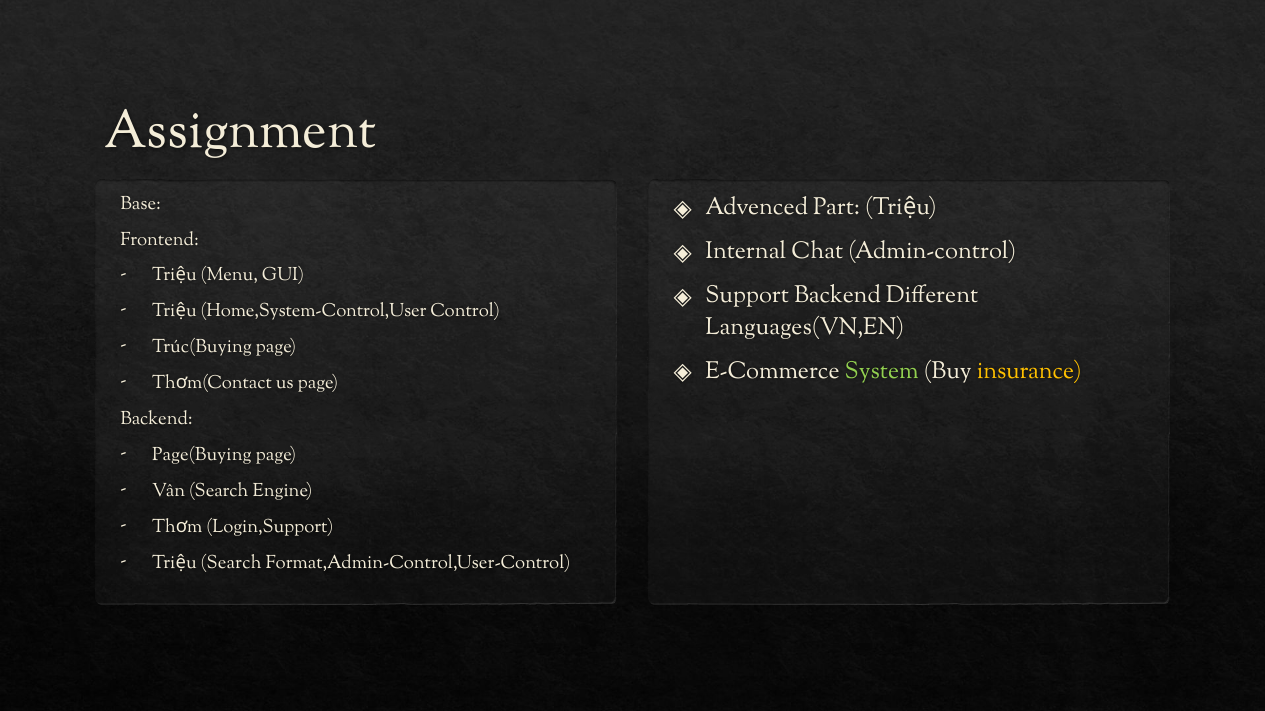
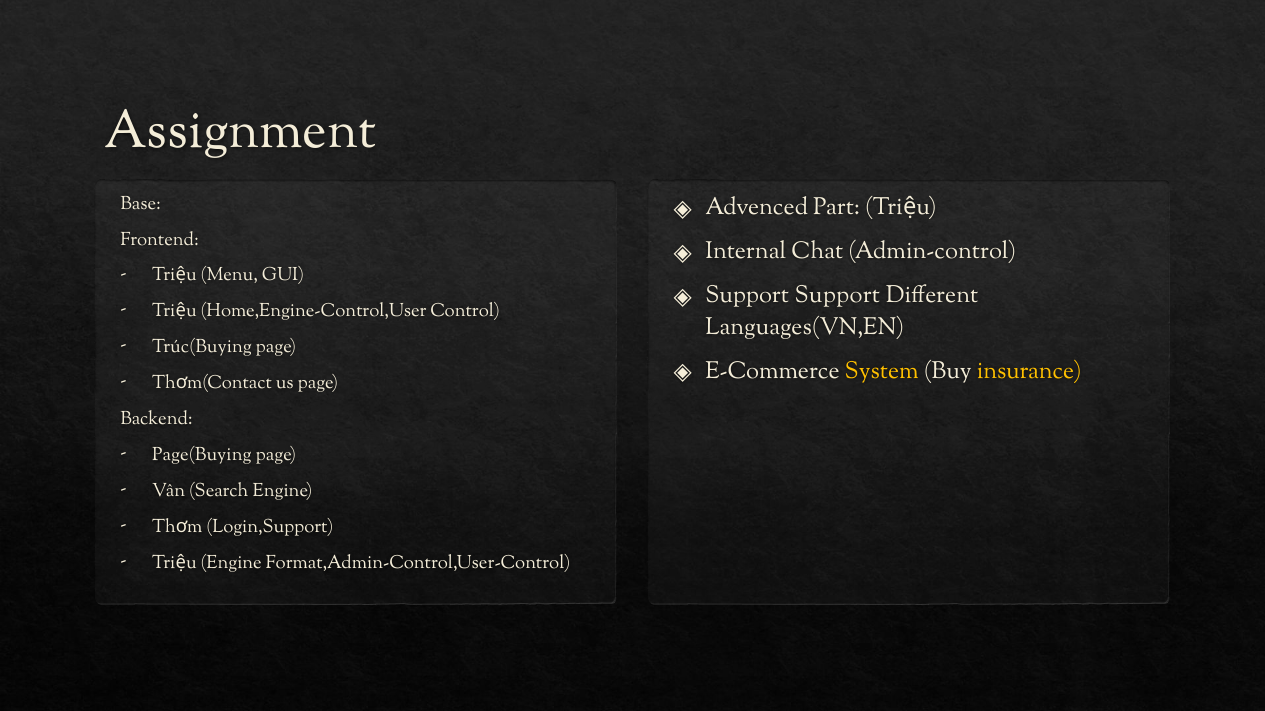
Support Backend: Backend -> Support (837, 295)
Home,System-Control,User: Home,System-Control,User -> Home,Engine-Control,User (314, 311)
System colour: light green -> yellow (882, 370)
Search: Search -> Engine (231, 563)
